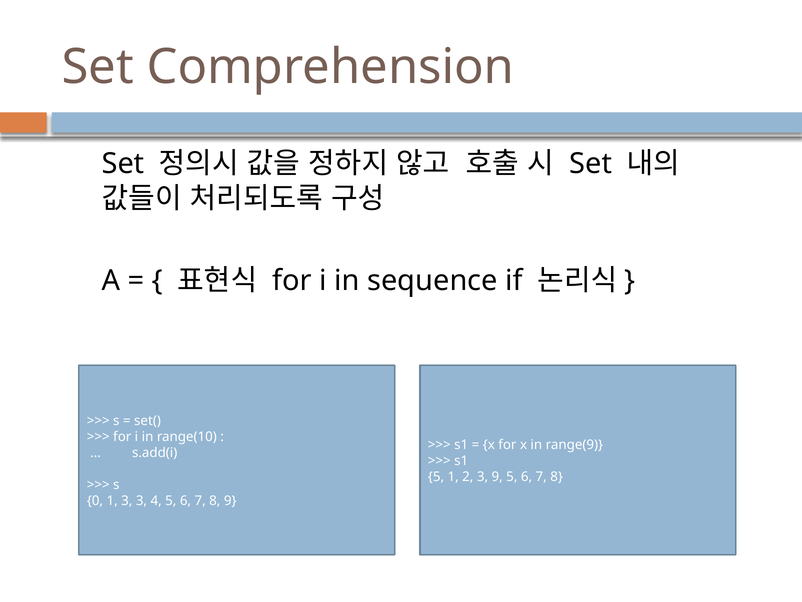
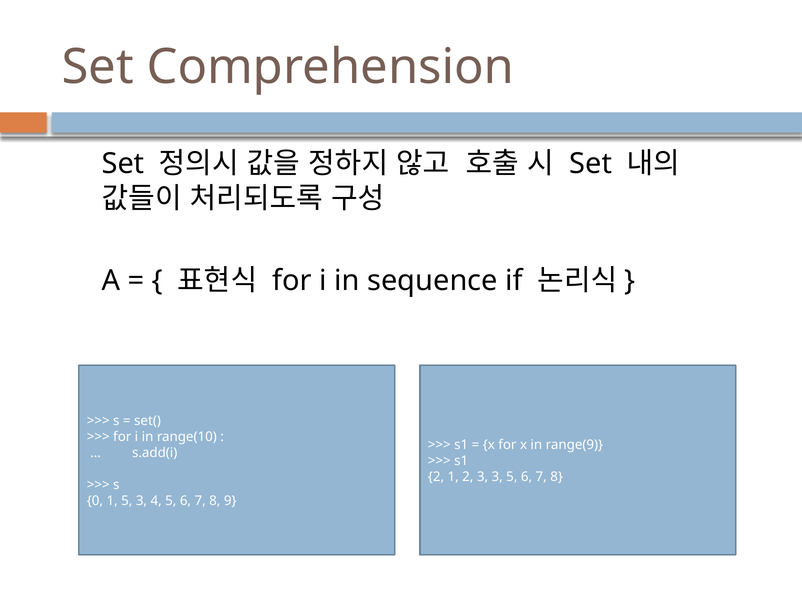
5: 5 -> 2 (436, 477)
3 9: 9 -> 3 (497, 477)
1 3: 3 -> 5 (127, 501)
